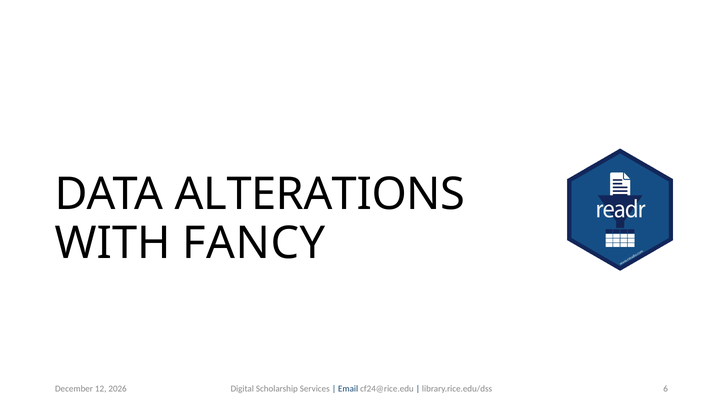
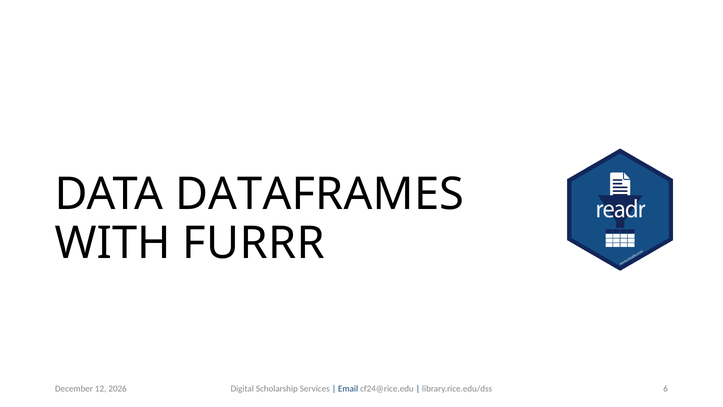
ALTERATIONS: ALTERATIONS -> DATAFRAMES (320, 194)
FANCY: FANCY -> FURRR (254, 243)
